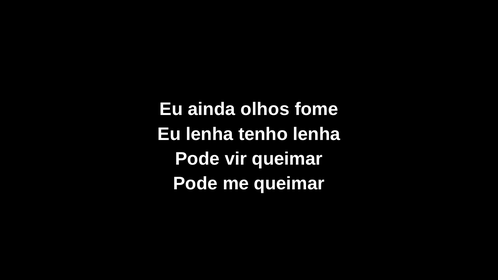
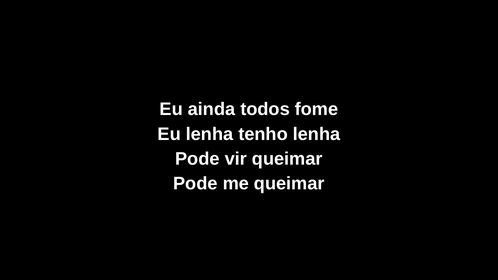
olhos: olhos -> todos (265, 109)
